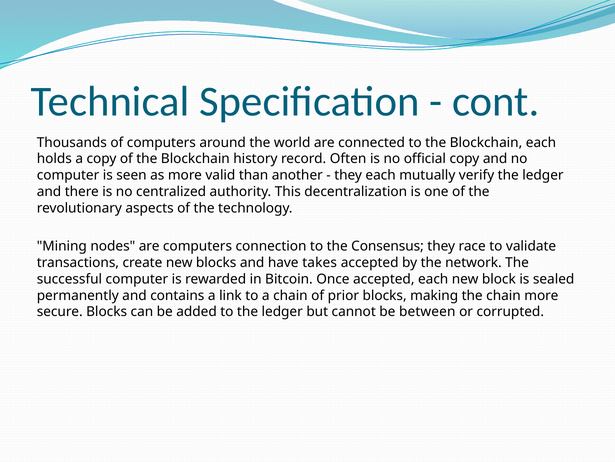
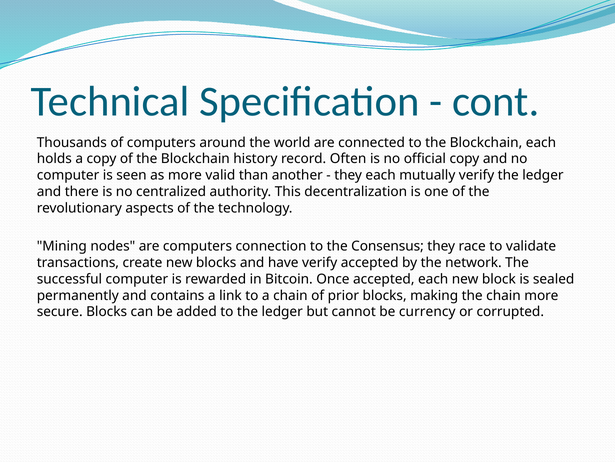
have takes: takes -> verify (320, 262)
between: between -> currency (427, 311)
